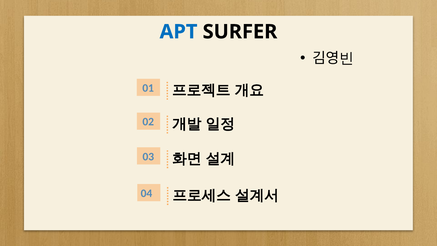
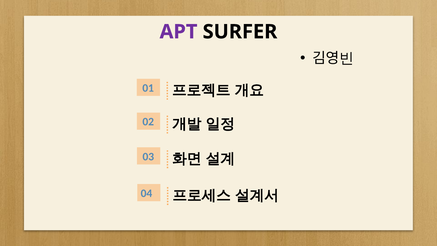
APT colour: blue -> purple (179, 32)
